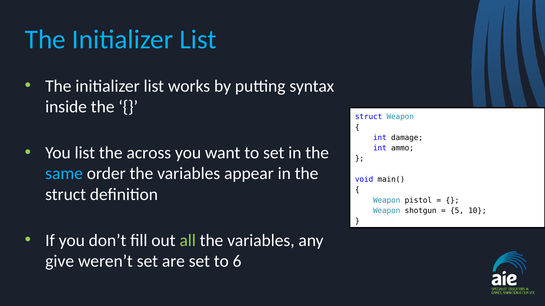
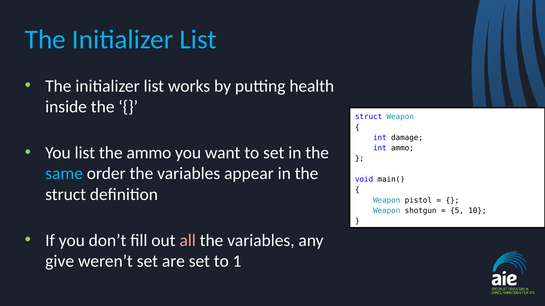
syntax: syntax -> health (312, 86)
the across: across -> ammo (149, 153)
all colour: light green -> pink (188, 241)
6: 6 -> 1 (237, 262)
